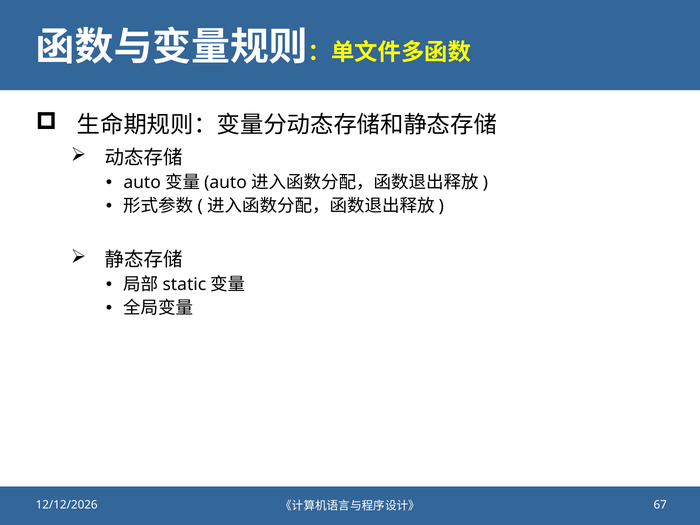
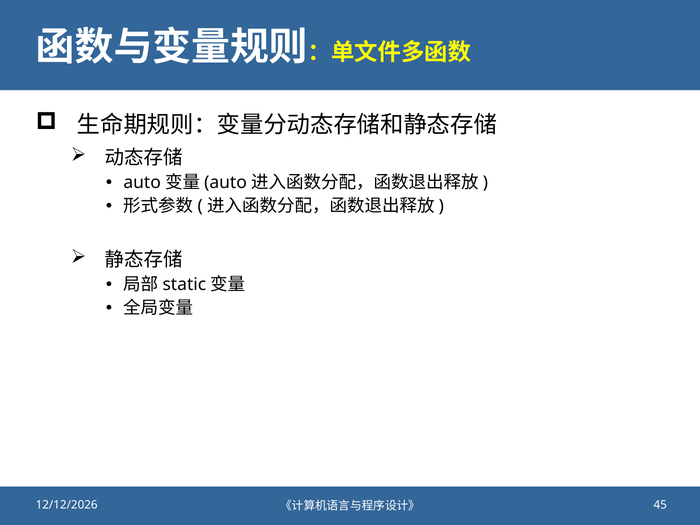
67: 67 -> 45 (660, 505)
